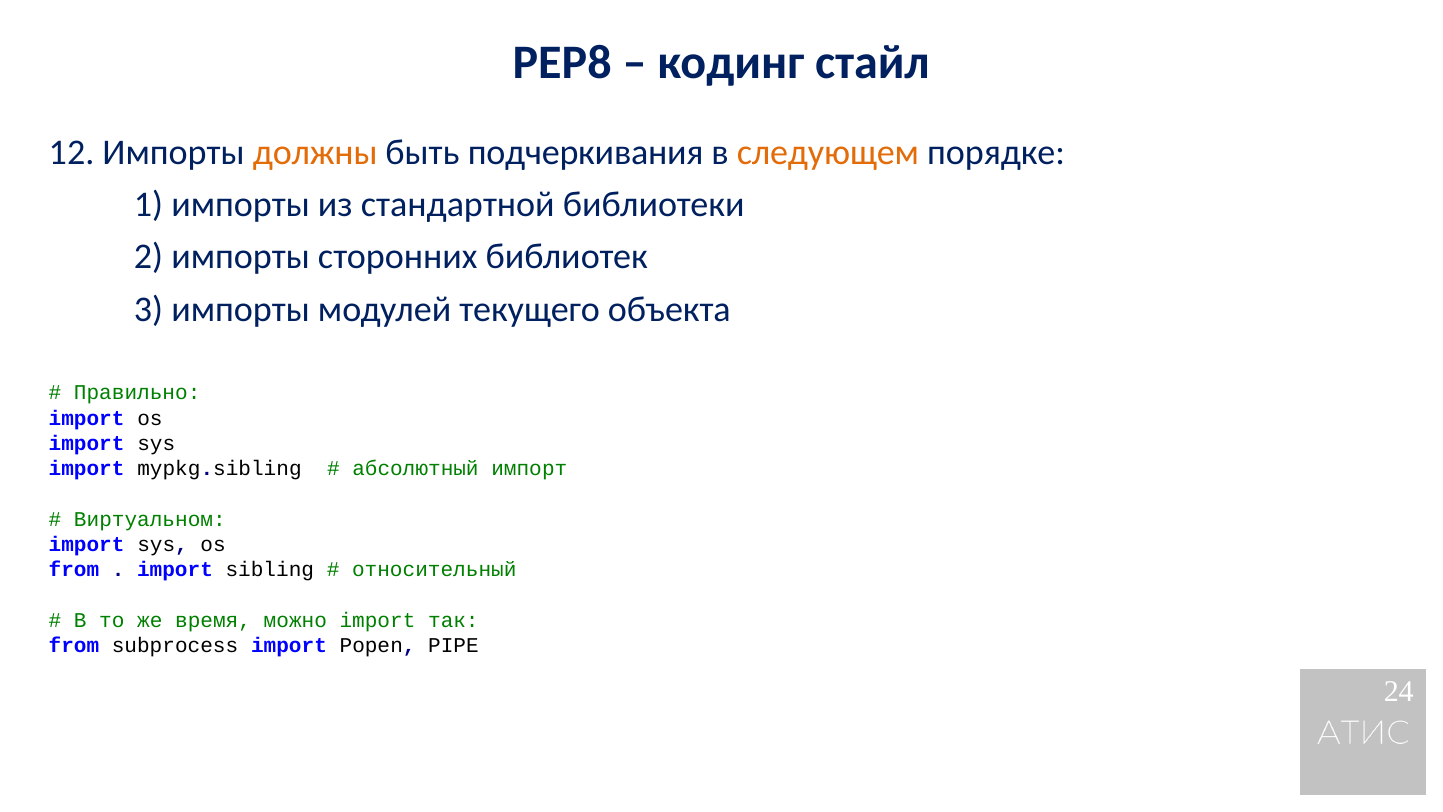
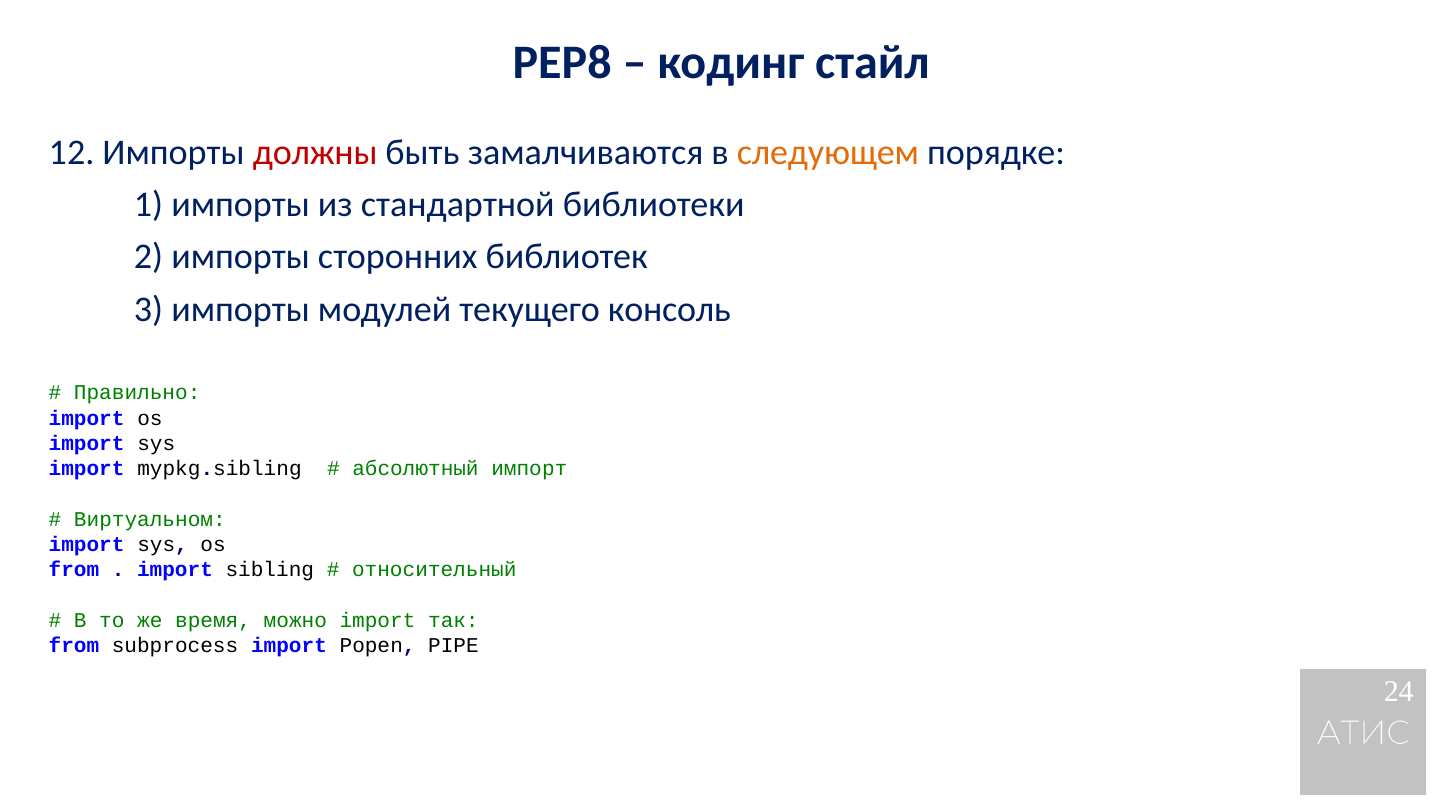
должны colour: orange -> red (315, 152)
подчеркивания: подчеркивания -> замалчиваются (586, 152)
объекта: объекта -> консоль (669, 309)
